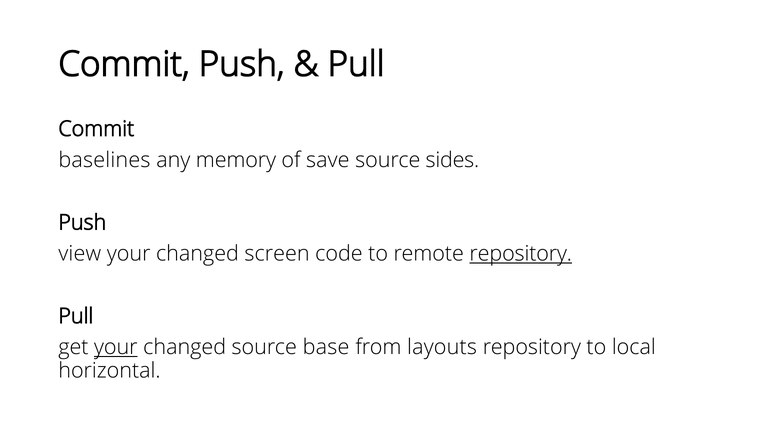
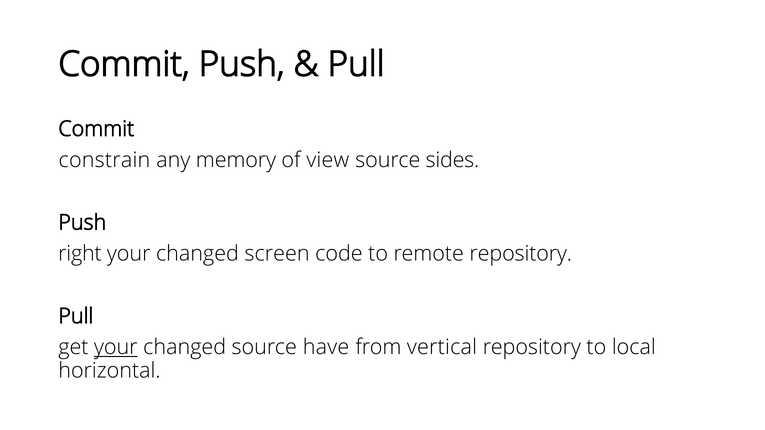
baselines: baselines -> constrain (104, 160)
save: save -> view (328, 160)
view: view -> right (80, 254)
repository underline: present -> none (521, 254)
base: base -> have (326, 348)
layouts: layouts -> vertical (442, 348)
